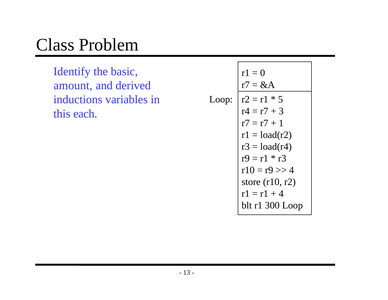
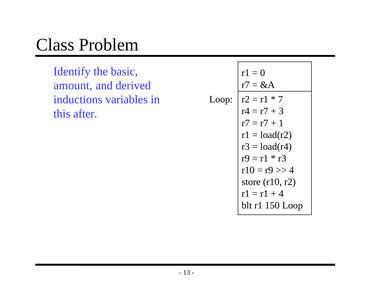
5: 5 -> 7 (281, 99)
each: each -> after (85, 114)
300: 300 -> 150 (272, 205)
